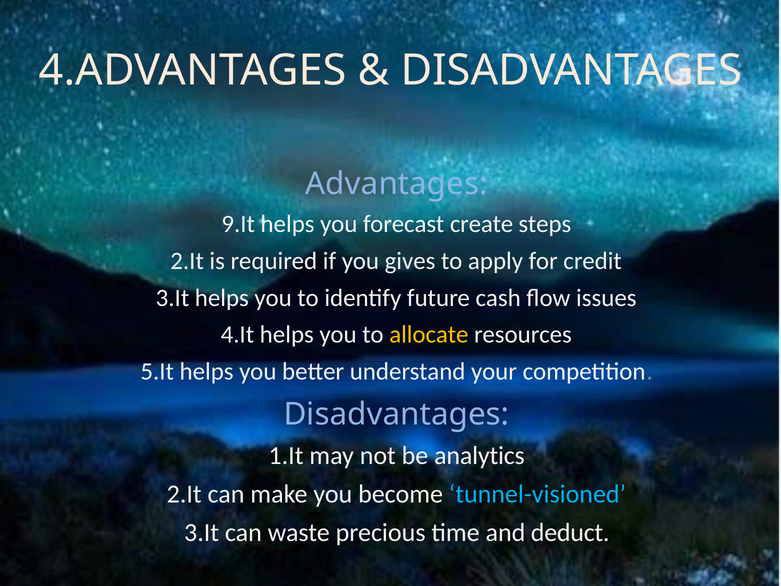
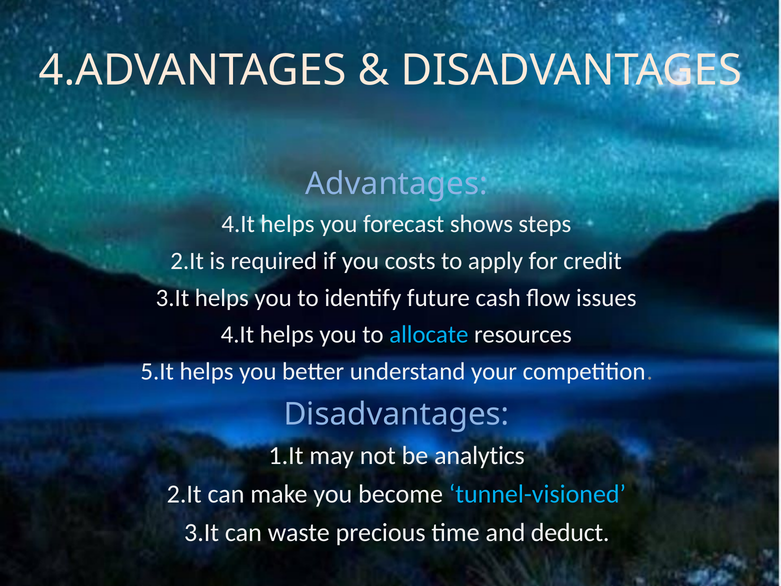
9.It: 9.It -> 4.It (238, 224)
create: create -> shows (481, 224)
gives: gives -> costs (410, 261)
allocate colour: yellow -> light blue (429, 335)
